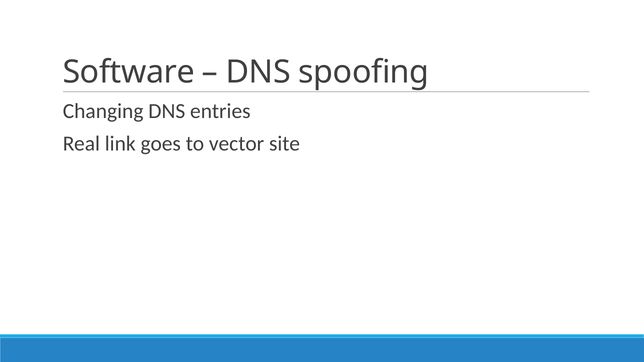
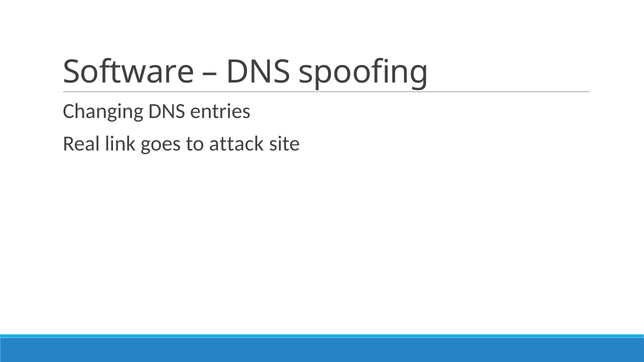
vector: vector -> attack (236, 144)
